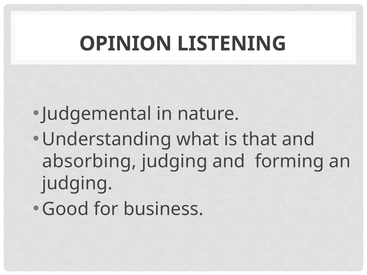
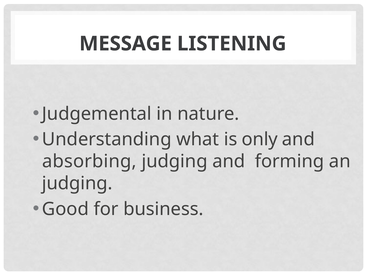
OPINION: OPINION -> MESSAGE (126, 44)
that: that -> only (260, 140)
